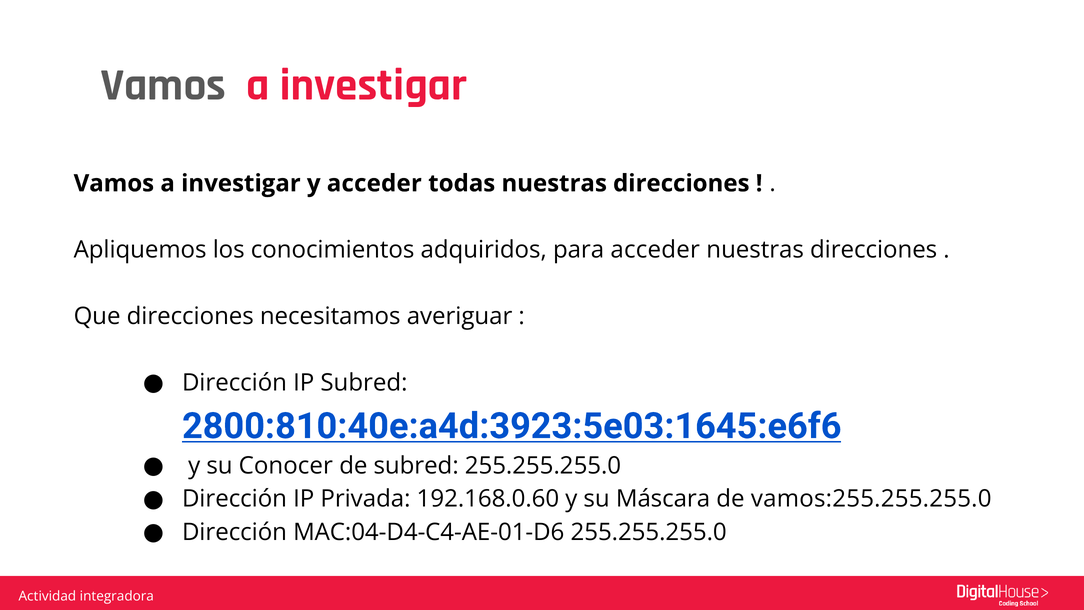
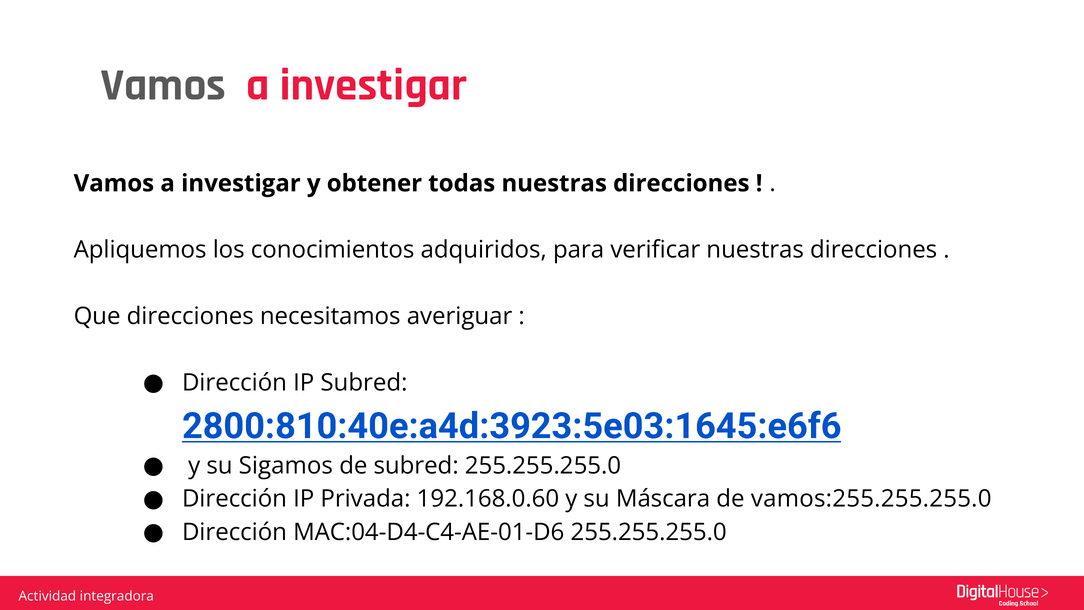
y acceder: acceder -> obtener (374, 183)
para acceder: acceder -> verificar (655, 250)
Conocer: Conocer -> Sigamos (286, 466)
